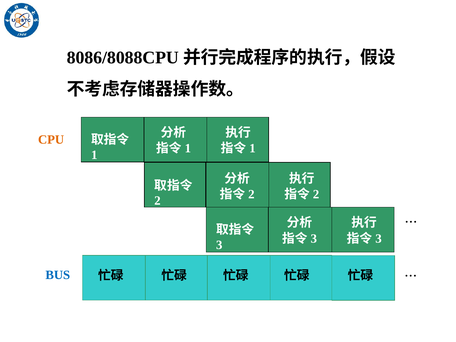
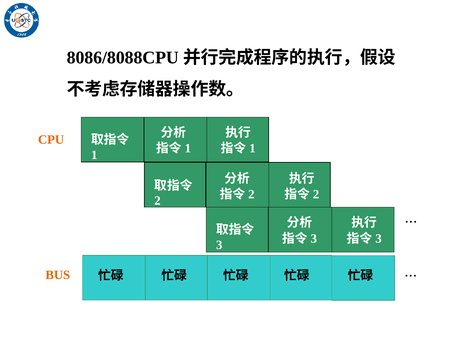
BUS colour: blue -> orange (58, 275)
